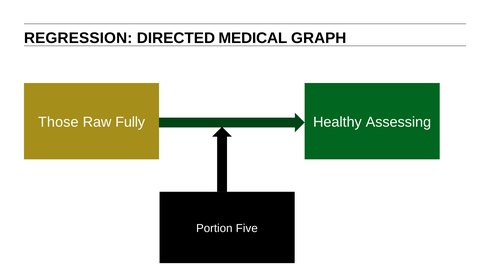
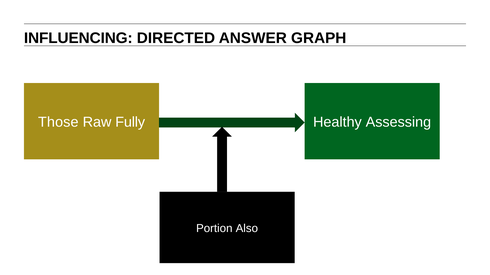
REGRESSION: REGRESSION -> INFLUENCING (78, 38)
MEDICAL: MEDICAL -> ANSWER (253, 38)
Five: Five -> Also (247, 228)
